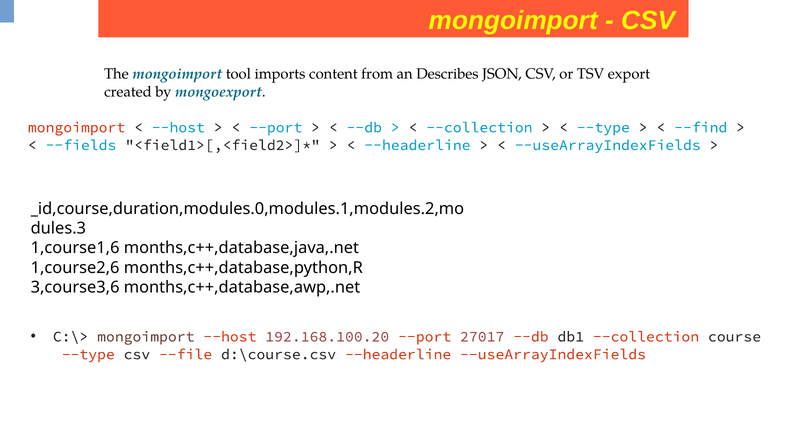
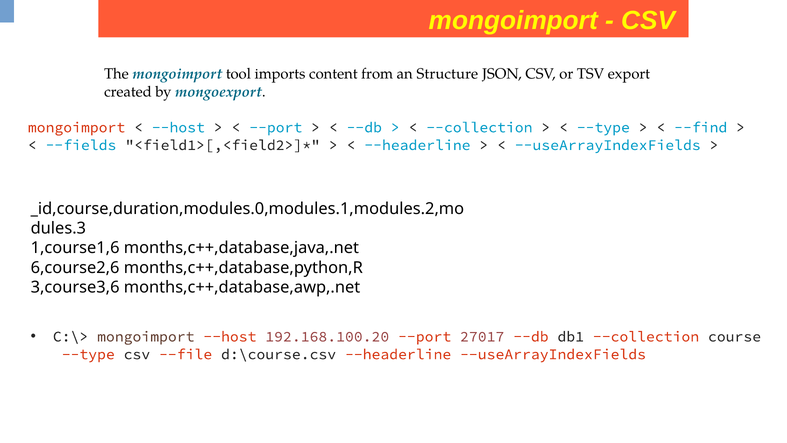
Describes: Describes -> Structure (447, 74)
1,course2,6: 1,course2,6 -> 6,course2,6 (75, 267)
